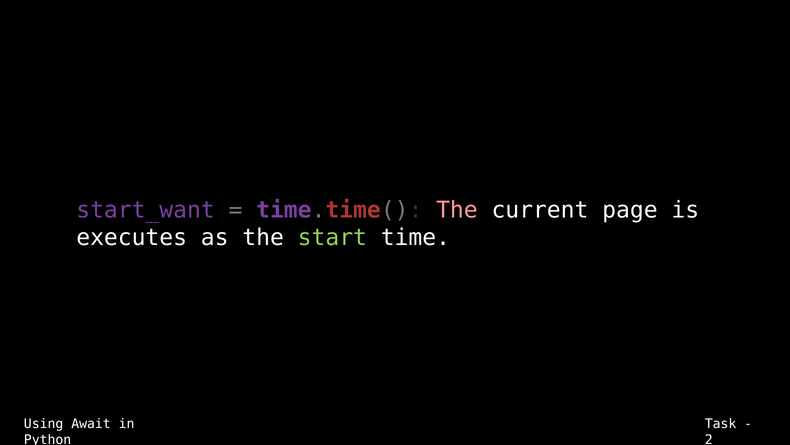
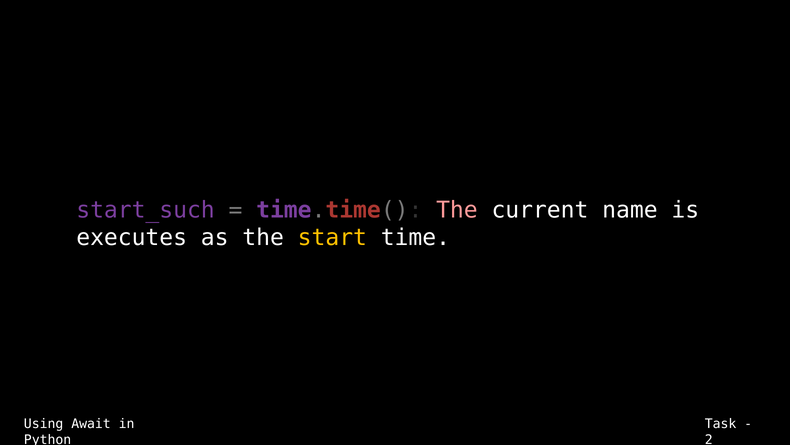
start_want: start_want -> start_such (146, 210)
page: page -> name (630, 210)
start colour: light green -> yellow (332, 237)
